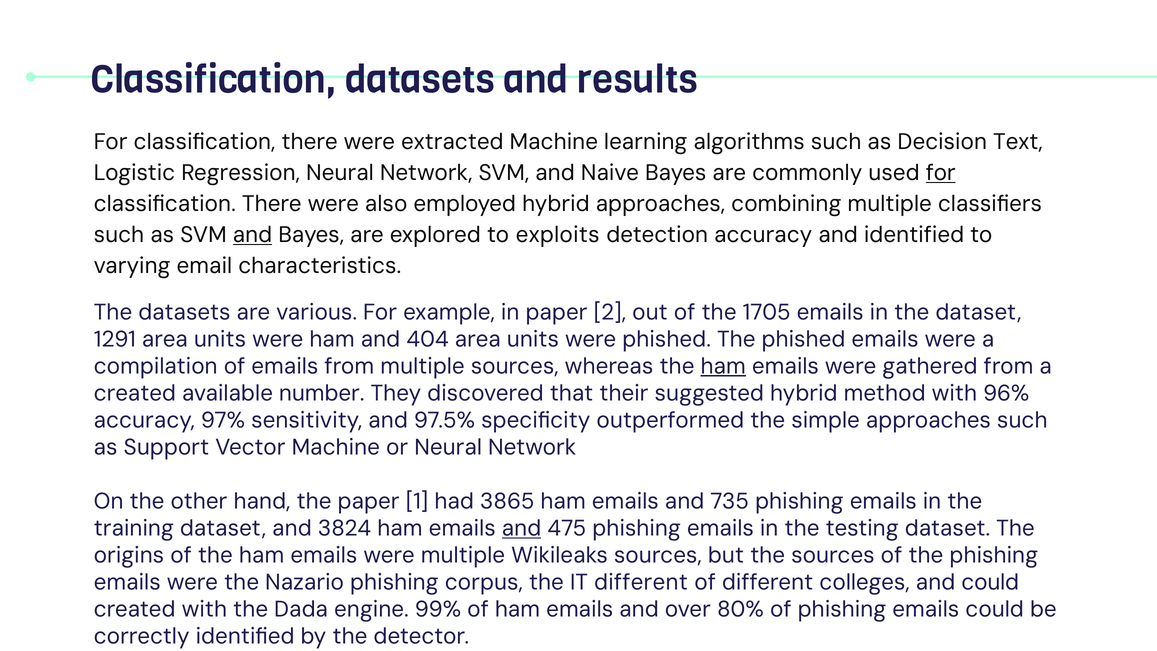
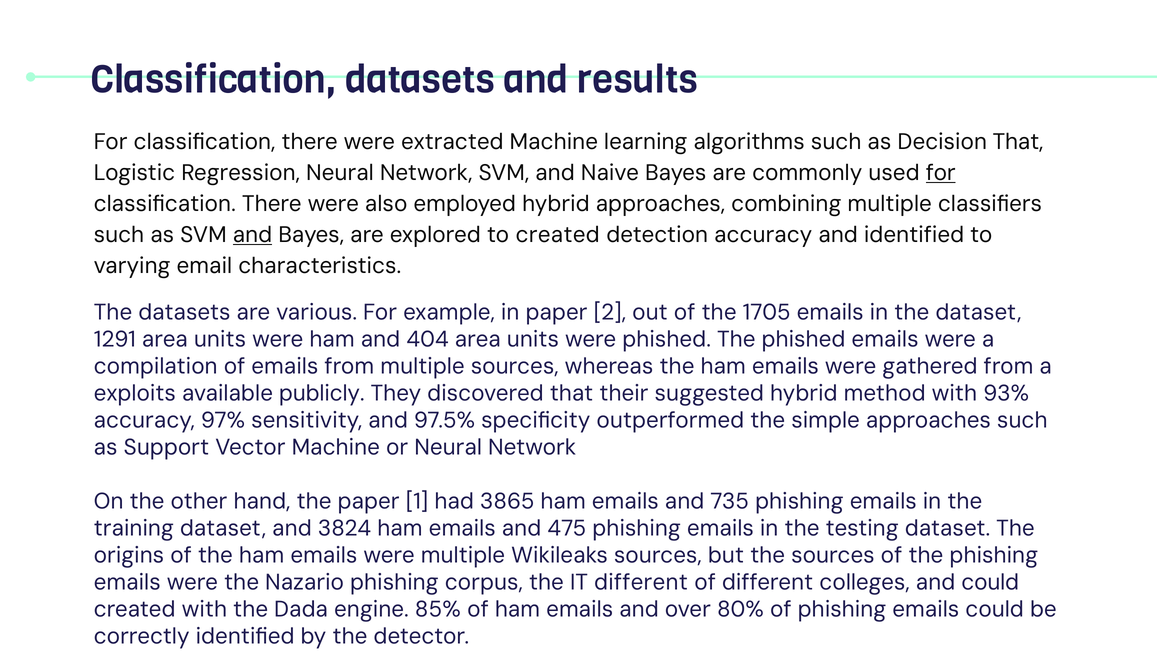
Decision Text: Text -> That (1018, 142)
to exploits: exploits -> created (558, 235)
ham underline: present -> none (723, 366)
created: created -> exploits (135, 393)
number: number -> publicly (322, 393)
96%: 96% -> 93% (1006, 393)
and underline: present -> none (522, 528)
99%: 99% -> 85% (438, 609)
